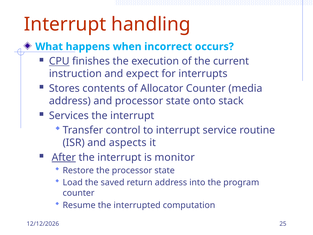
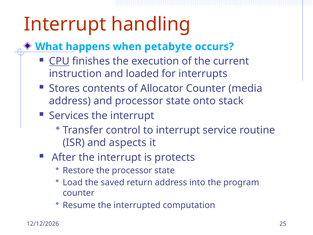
incorrect: incorrect -> petabyte (168, 47)
expect: expect -> loaded (142, 74)
After underline: present -> none (64, 157)
monitor: monitor -> protects (175, 157)
